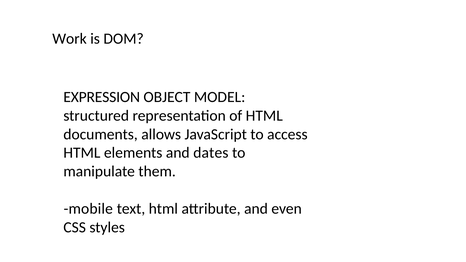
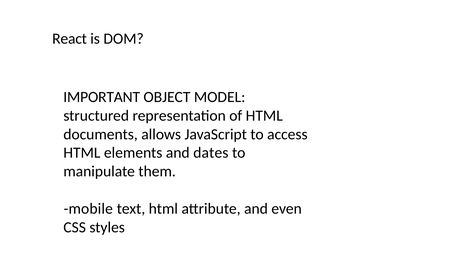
Work: Work -> React (70, 39)
EXPRESSION: EXPRESSION -> IMPORTANT (102, 97)
